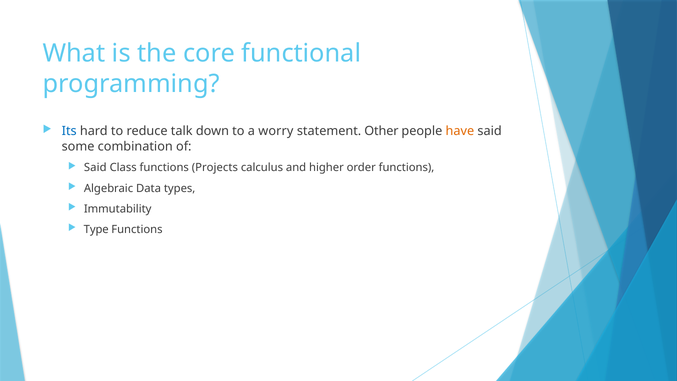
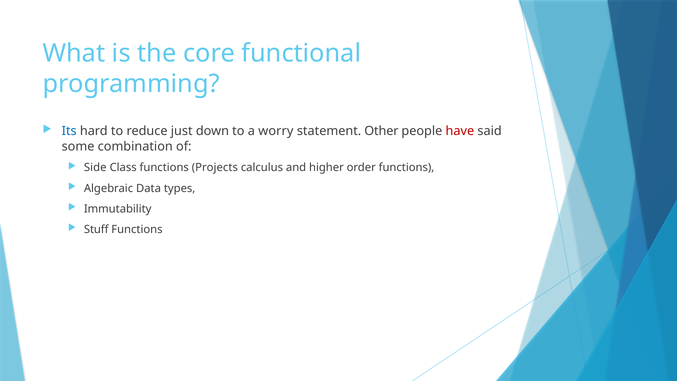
talk: talk -> just (182, 131)
have colour: orange -> red (460, 131)
Said: Said -> Side (95, 168)
Type: Type -> Stuff (96, 229)
